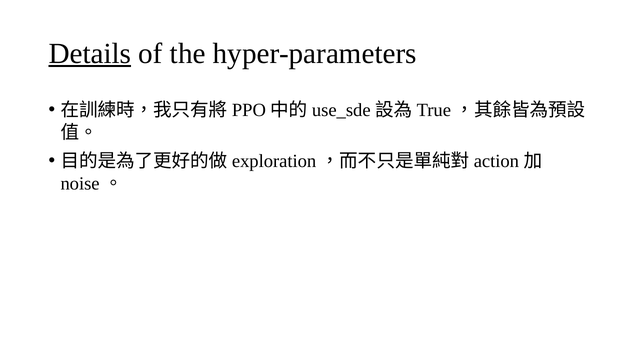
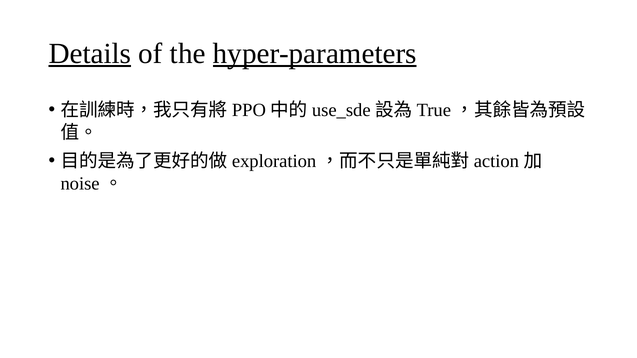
hyper-parameters underline: none -> present (315, 54)
